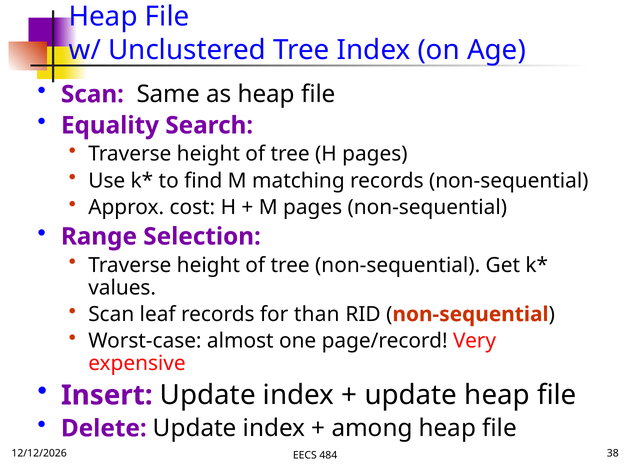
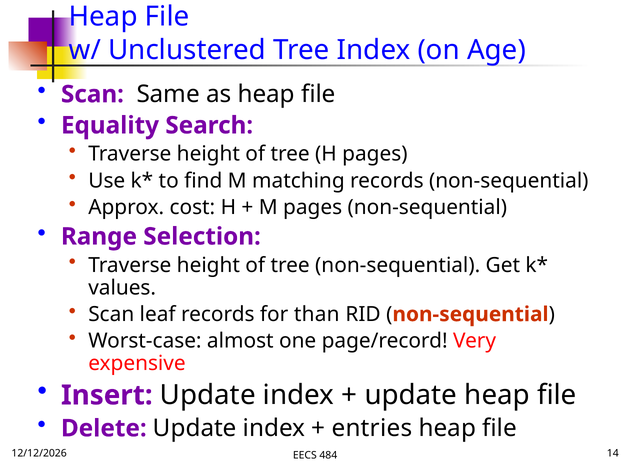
among: among -> entries (372, 428)
38: 38 -> 14 (613, 453)
